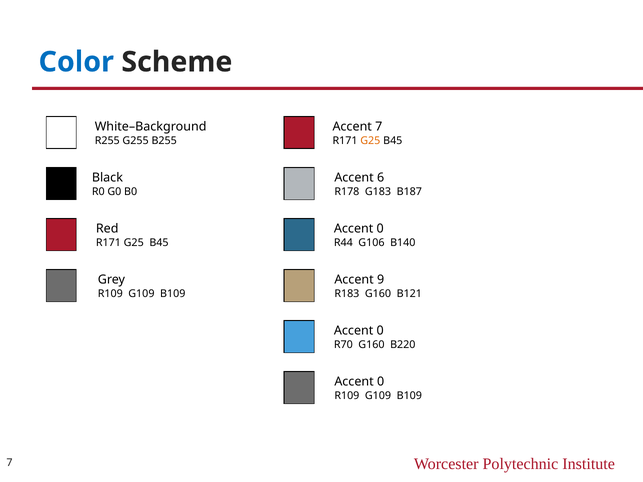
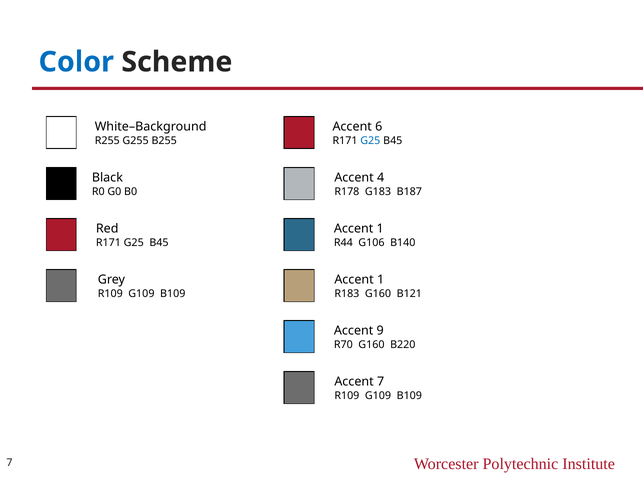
Accent 7: 7 -> 6 (379, 127)
G25 colour: orange -> blue (370, 141)
6: 6 -> 4 (381, 178)
0: 0 -> 1 (380, 229)
9: 9 -> 1 (381, 280)
0: 0 -> 9 (380, 331)
0: 0 -> 7 (381, 382)
